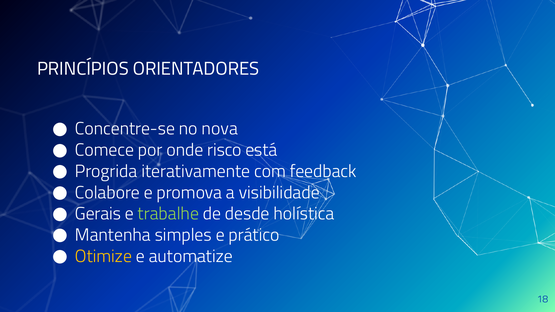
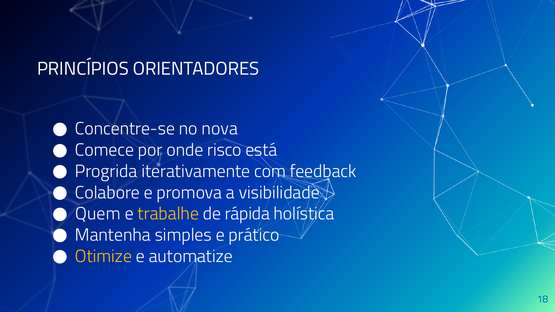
Gerais: Gerais -> Quem (98, 214)
trabalhe colour: light green -> yellow (168, 214)
desde: desde -> rápida (247, 214)
